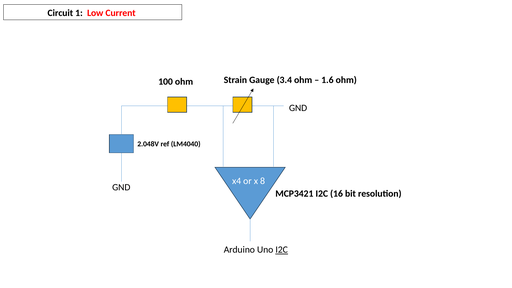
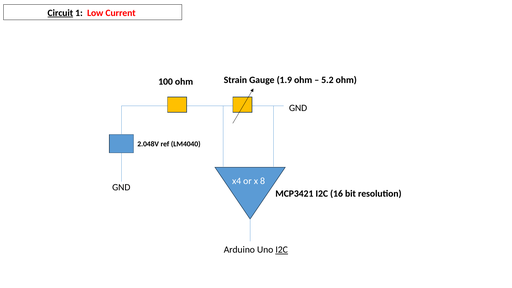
Circuit underline: none -> present (60, 13)
3.4: 3.4 -> 1.9 (284, 80)
1.6: 1.6 -> 5.2 (327, 80)
